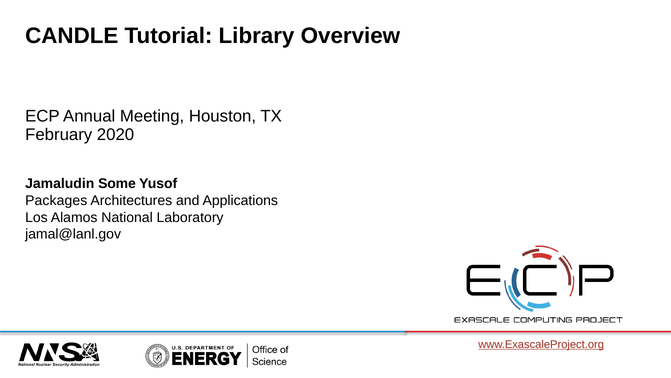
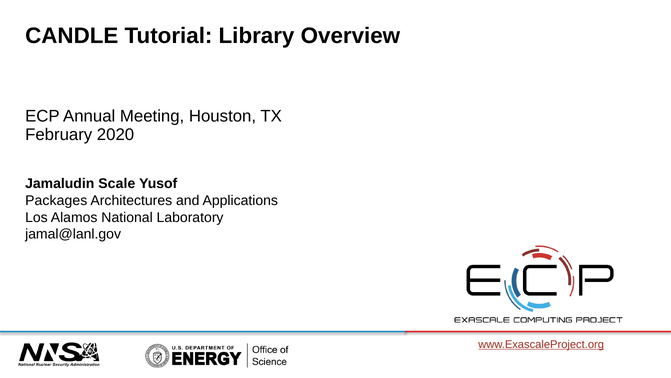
Some: Some -> Scale (117, 184)
